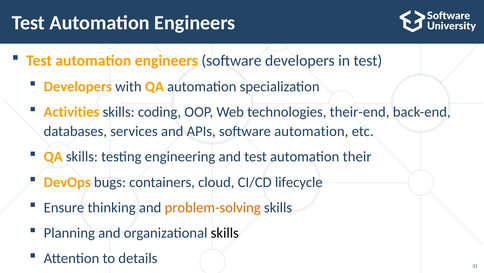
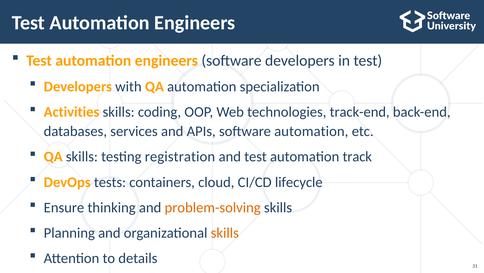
their-end: their-end -> track-end (360, 112)
engineering: engineering -> registration (180, 156)
their: their -> track (357, 156)
bugs: bugs -> tests (110, 182)
skills colour: black -> orange (225, 232)
